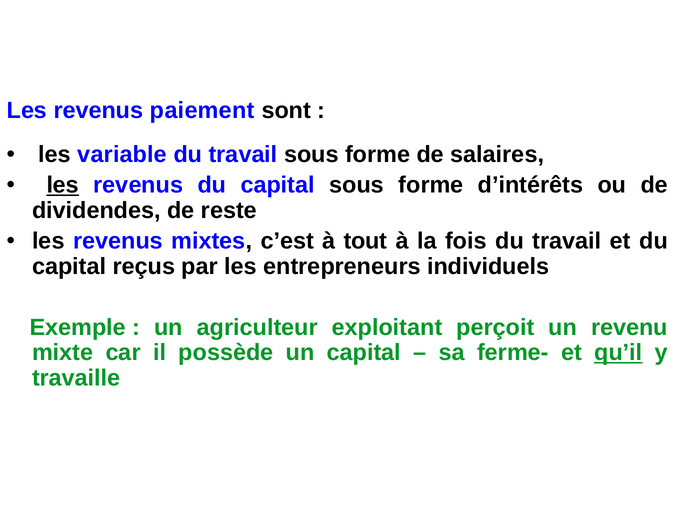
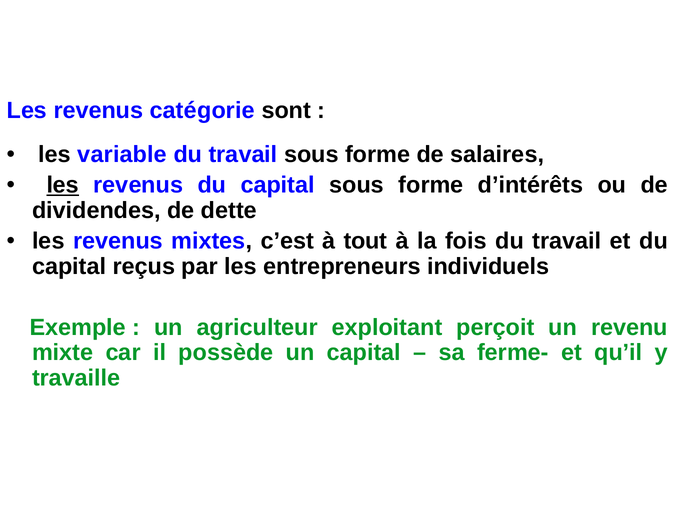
paiement: paiement -> catégorie (202, 111)
reste: reste -> dette (229, 211)
qu’il underline: present -> none (618, 353)
